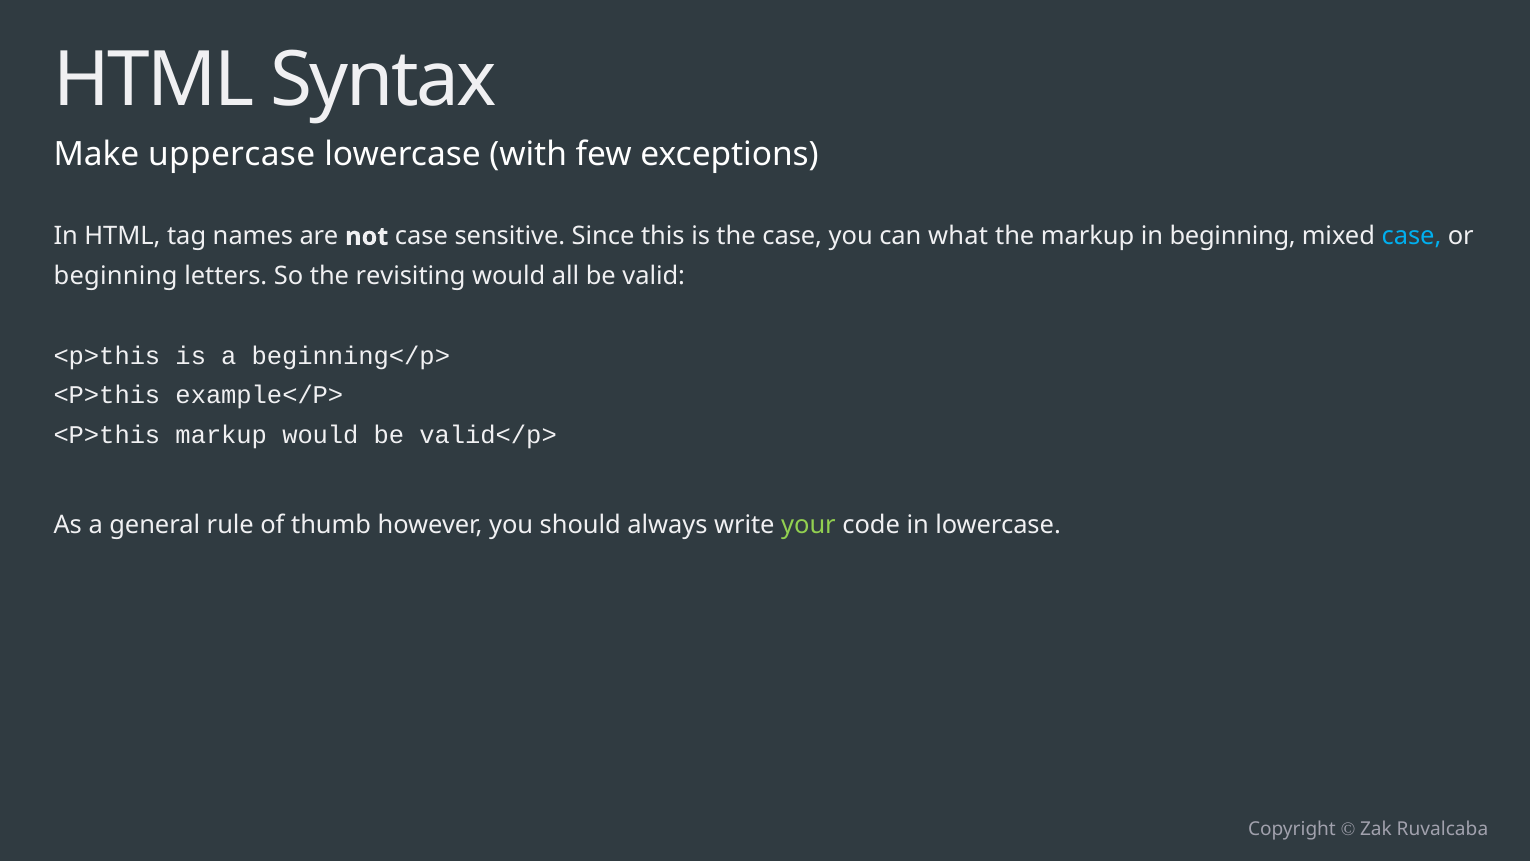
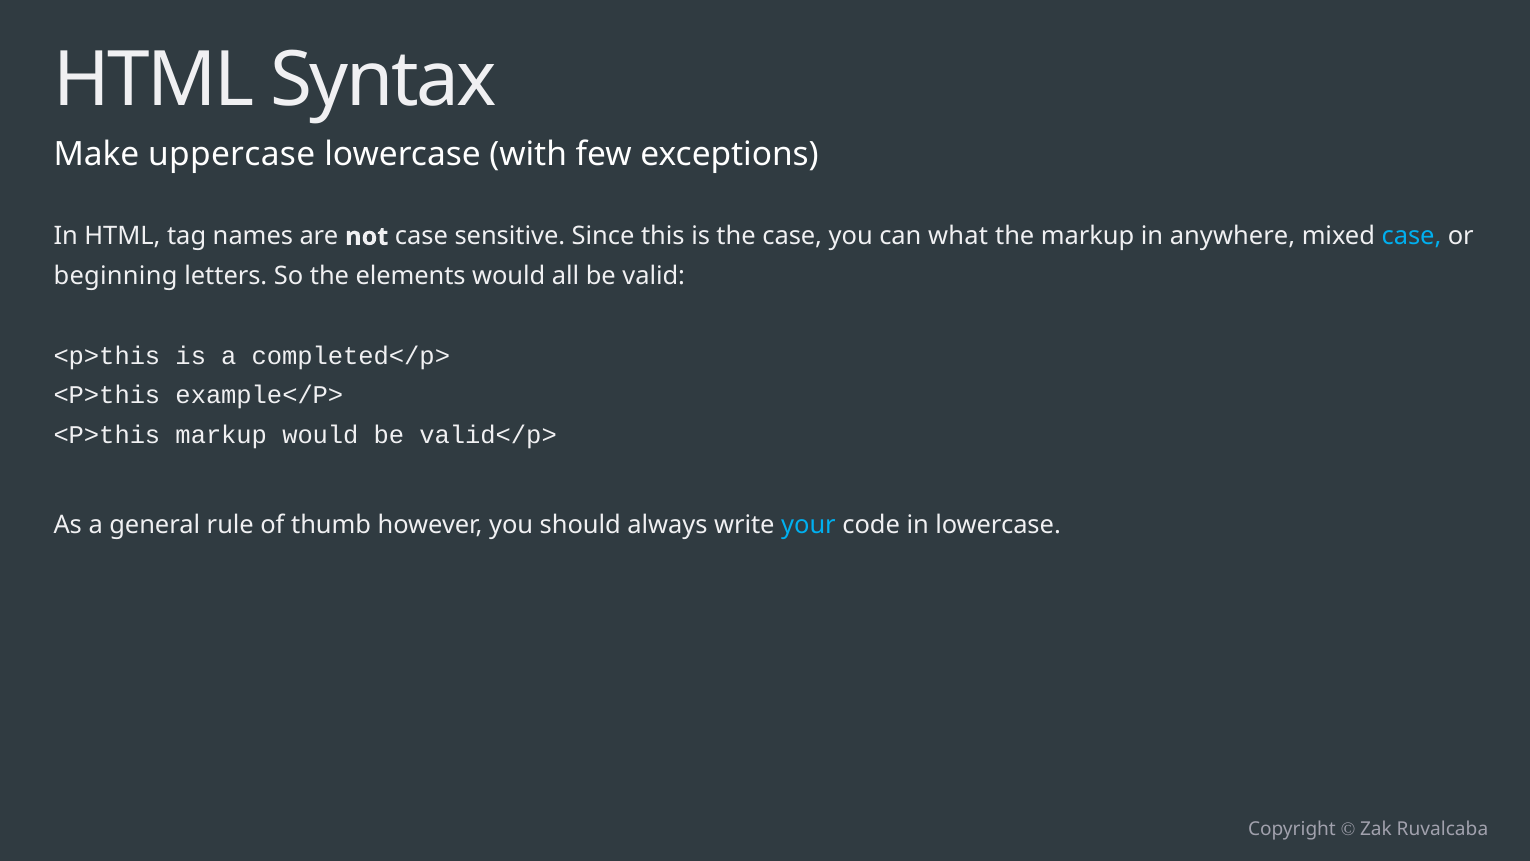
in beginning: beginning -> anywhere (1233, 236)
revisiting: revisiting -> elements (411, 276)
beginning</p>: beginning</p> -> completed</p> (351, 356)
your colour: light green -> light blue (808, 525)
